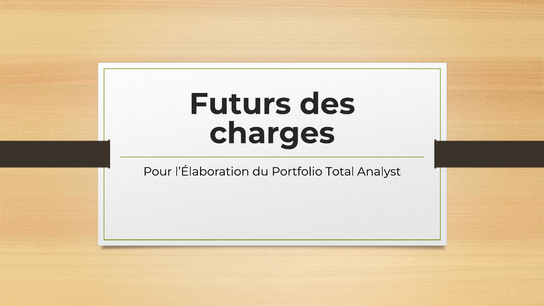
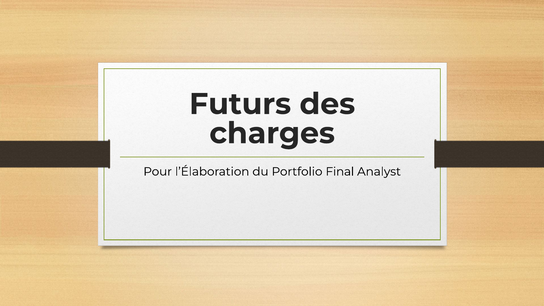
Total: Total -> Final (340, 172)
